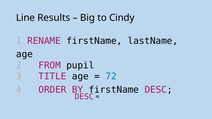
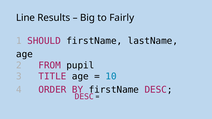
Cindy: Cindy -> Fairly (122, 18)
RENAME: RENAME -> SHOULD (44, 41)
72: 72 -> 10 (111, 77)
